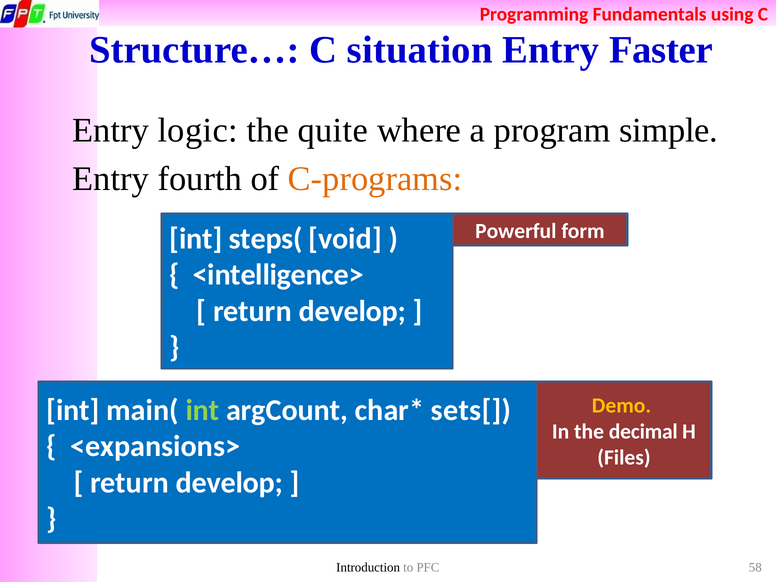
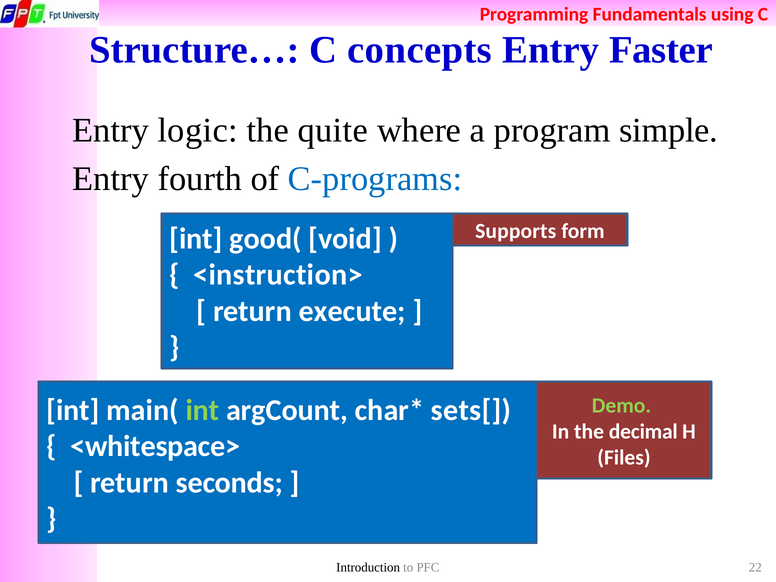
situation: situation -> concepts (420, 50)
C-programs colour: orange -> blue (375, 179)
Powerful: Powerful -> Supports (516, 231)
steps(: steps( -> good( (265, 239)
<intelligence>: <intelligence> -> <instruction> (278, 275)
develop: develop -> execute (352, 311)
Demo colour: yellow -> light green (622, 406)
<expansions>: <expansions> -> <whitespace> (155, 446)
develop: develop -> seconds (229, 483)
58: 58 -> 22 (755, 567)
